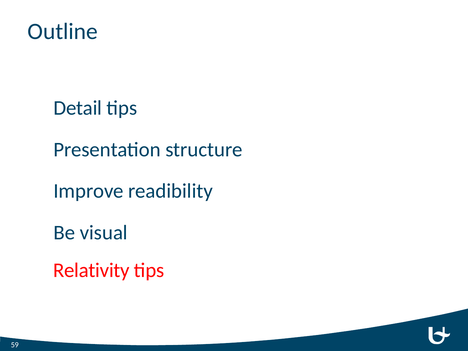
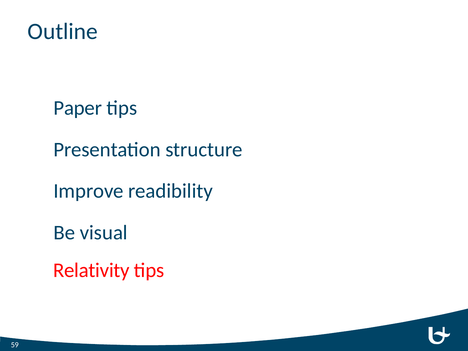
Detail: Detail -> Paper (78, 108)
